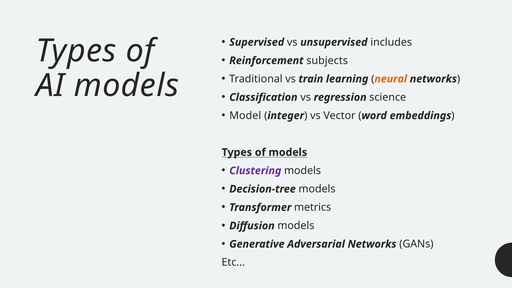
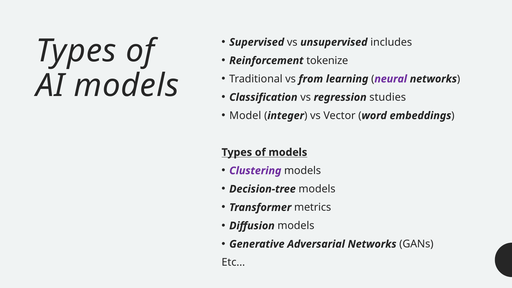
subjects: subjects -> tokenize (327, 61)
train: train -> from (311, 79)
neural colour: orange -> purple (391, 79)
science: science -> studies (388, 97)
